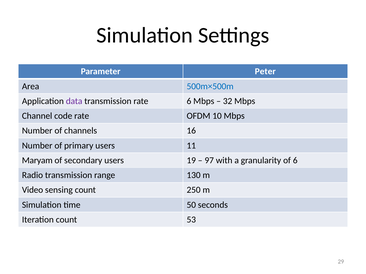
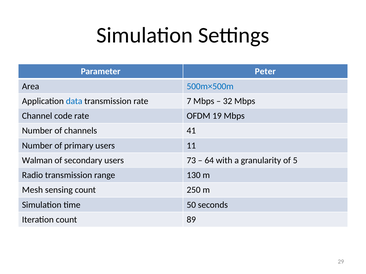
data colour: purple -> blue (74, 101)
rate 6: 6 -> 7 (189, 101)
10: 10 -> 19 (217, 116)
16: 16 -> 41 (191, 131)
Maryam: Maryam -> Walman (37, 161)
19: 19 -> 73 (191, 161)
97: 97 -> 64 (209, 161)
of 6: 6 -> 5 (295, 161)
Video: Video -> Mesh (32, 190)
53: 53 -> 89 (191, 220)
